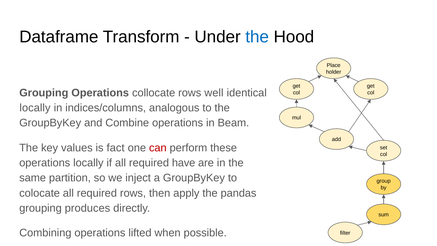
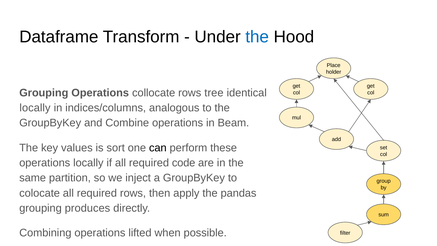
well: well -> tree (214, 93)
fact: fact -> sort (116, 148)
can colour: red -> black (158, 148)
have: have -> code (184, 163)
